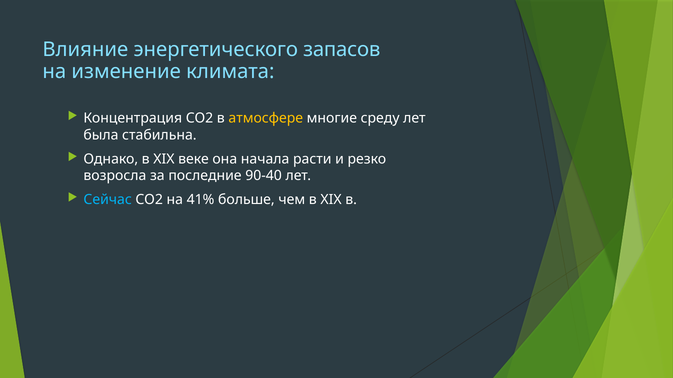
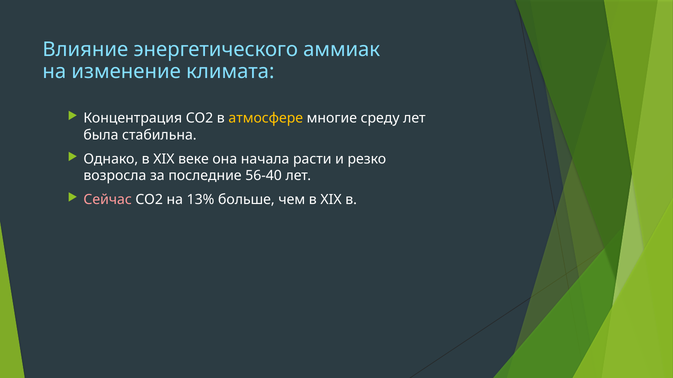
запасов: запасов -> аммиак (342, 50)
90-40: 90-40 -> 56-40 (264, 176)
Сейчас colour: light blue -> pink (108, 200)
41%: 41% -> 13% (200, 200)
